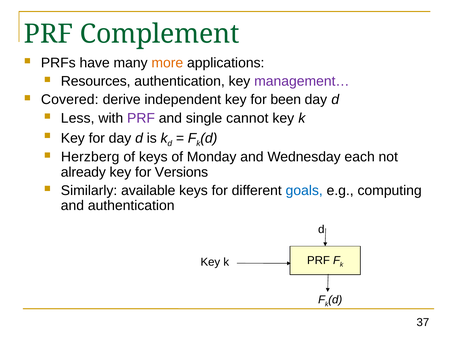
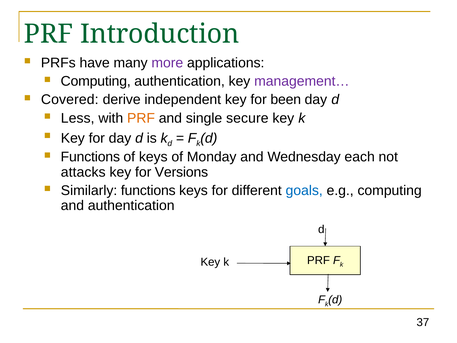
Complement: Complement -> Introduction (160, 34)
more colour: orange -> purple (167, 63)
Resources: Resources -> Computing (96, 81)
PRF colour: purple -> orange (141, 118)
cannot: cannot -> secure (247, 118)
Herzberg: Herzberg -> Functions (90, 157)
already: already -> attacks (83, 172)
Similarly available: available -> functions (148, 190)
